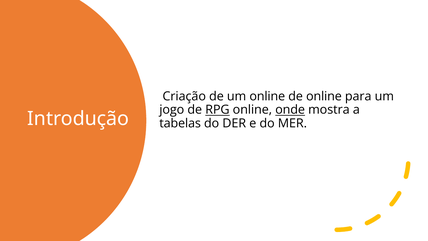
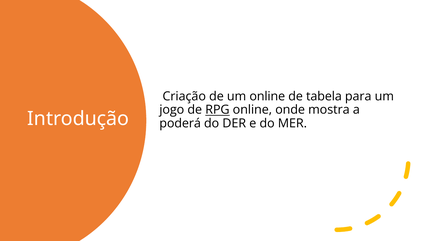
de online: online -> tabela (324, 96)
onde underline: present -> none (290, 110)
tabelas: tabelas -> poderá (180, 123)
